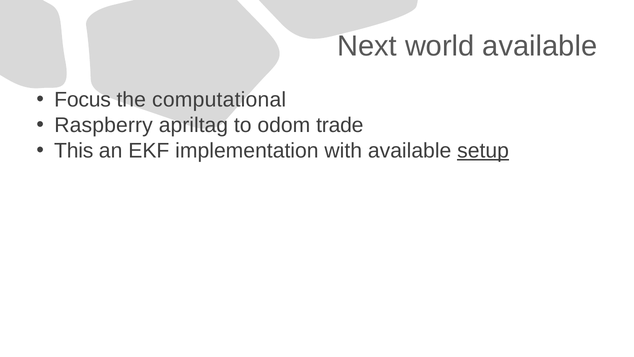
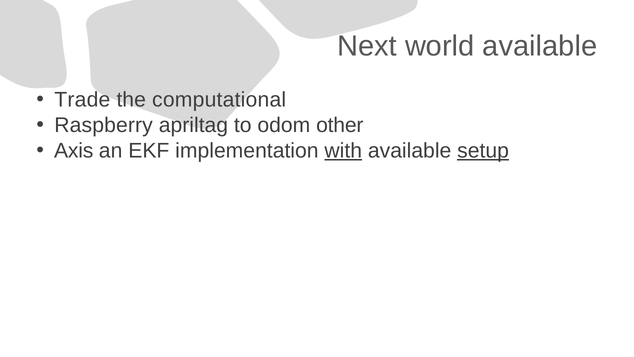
Focus: Focus -> Trade (82, 100)
trade: trade -> other (340, 125)
This: This -> Axis (74, 150)
with underline: none -> present (343, 150)
